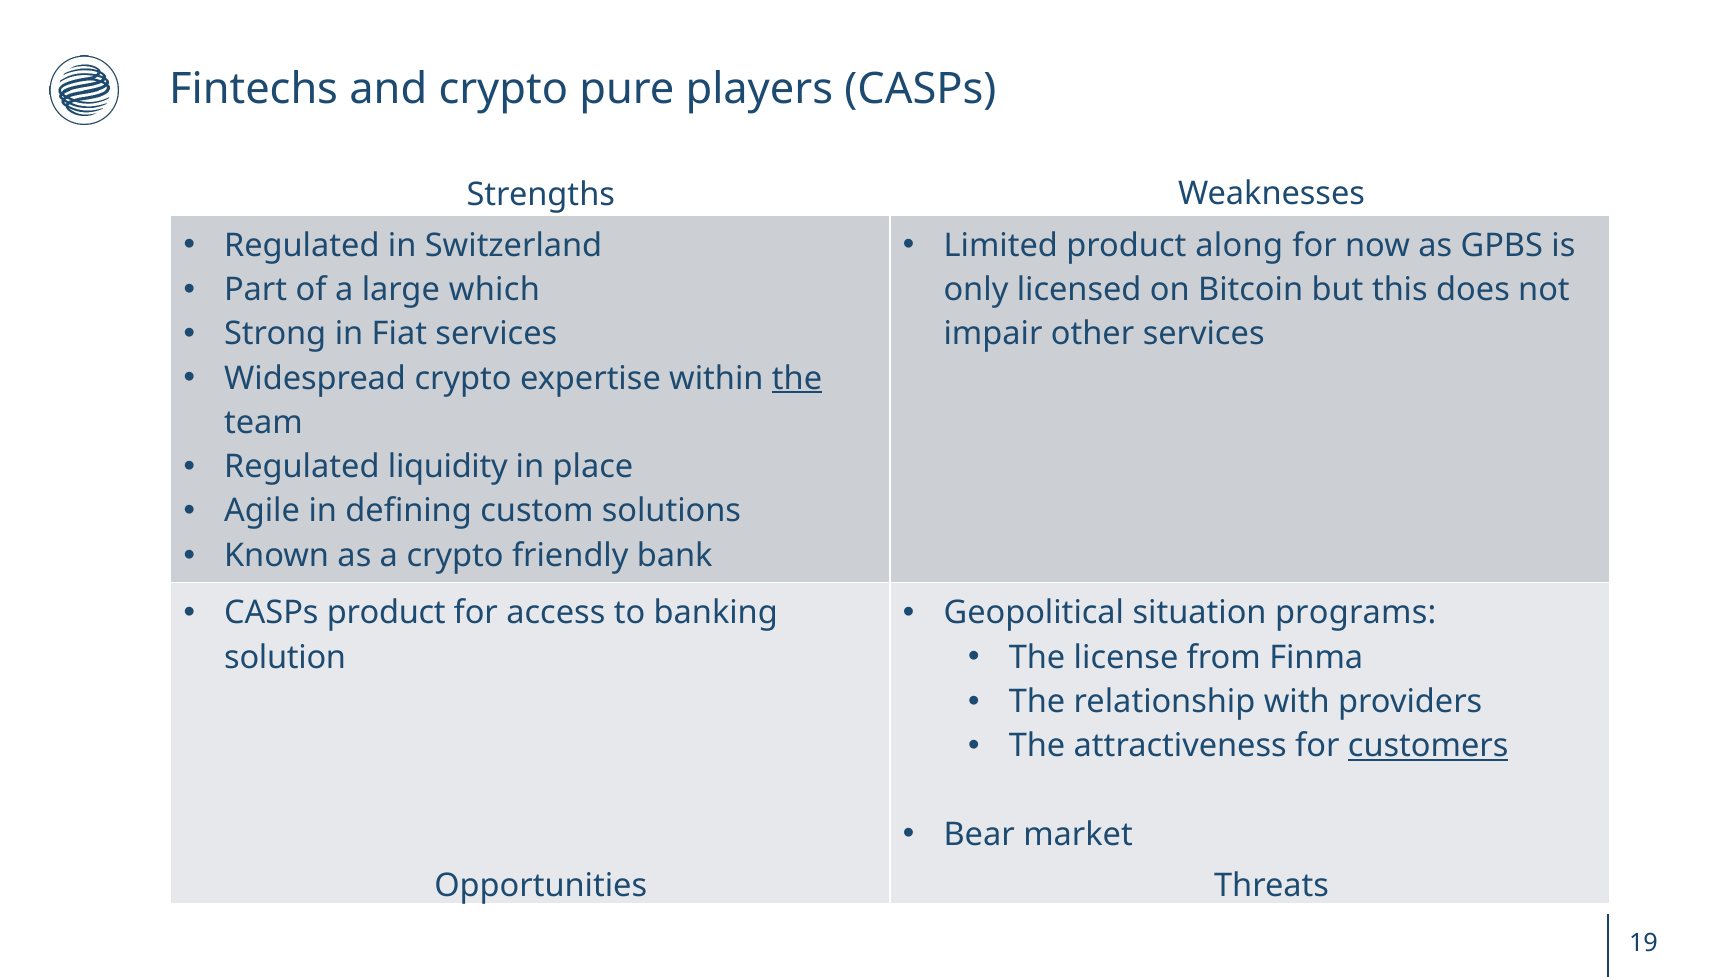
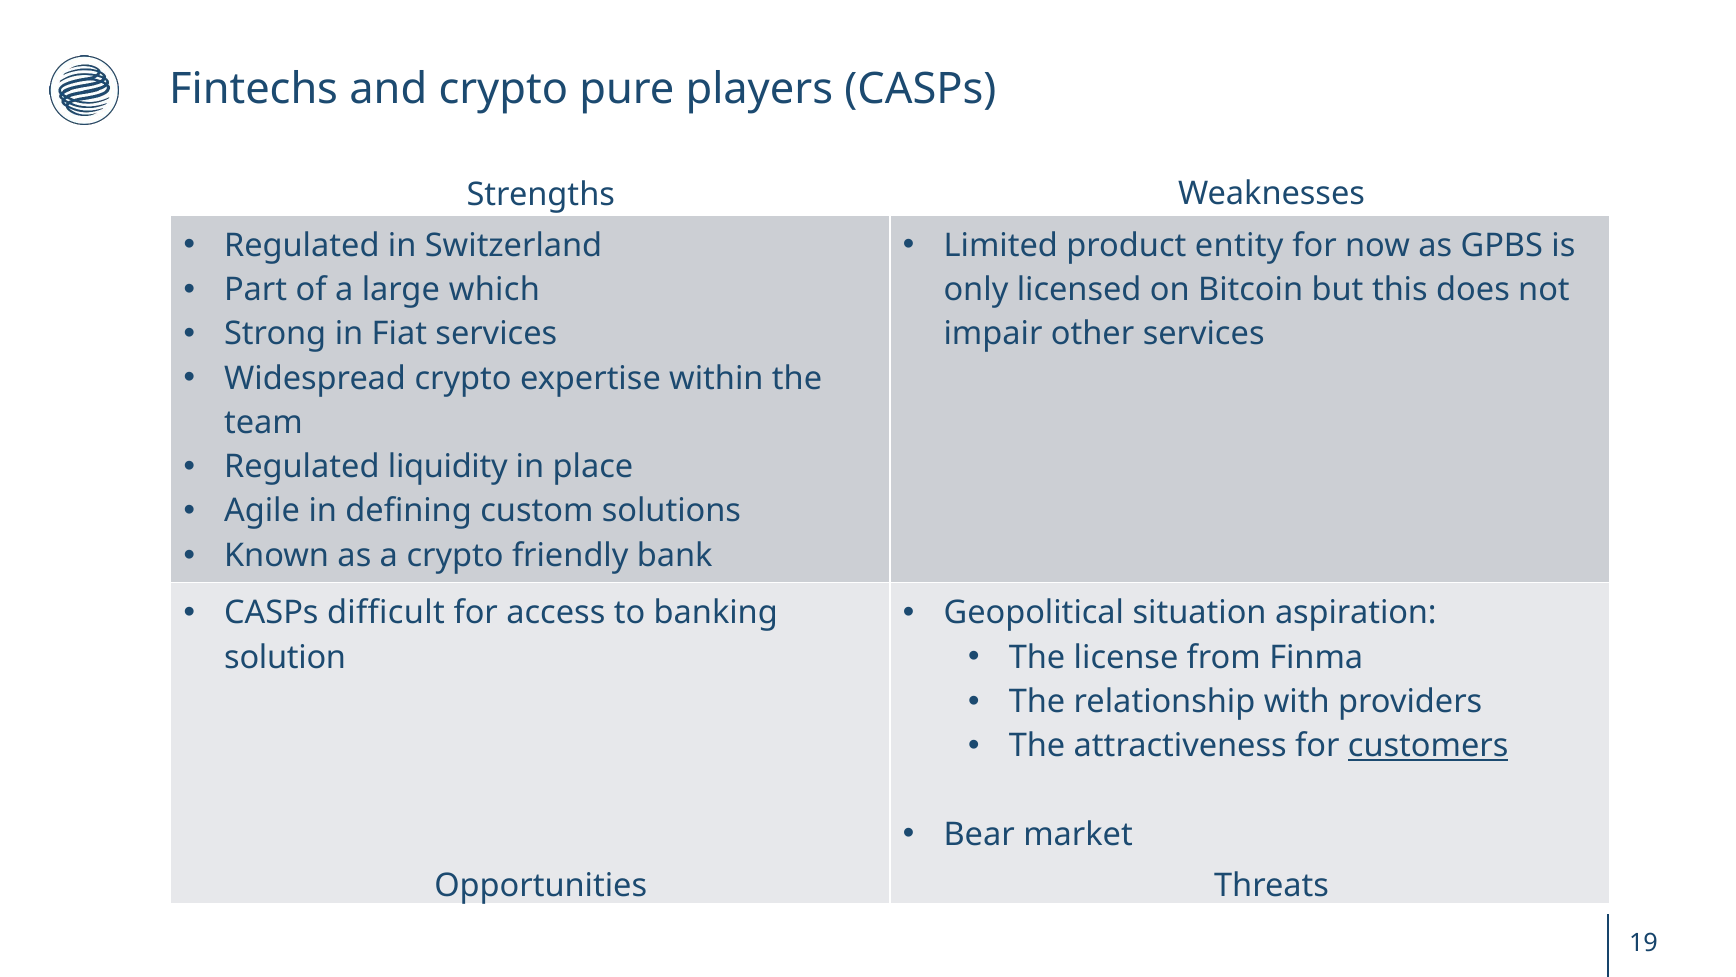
along: along -> entity (1239, 245)
the underline: present -> none (797, 378)
CASPs product: product -> difficult (386, 613)
programs: programs -> aspiration (1356, 613)
